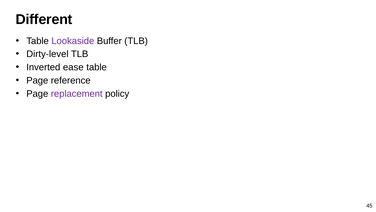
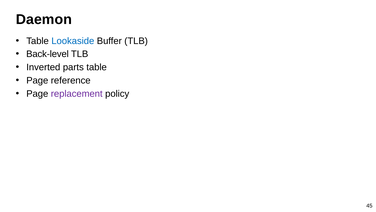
Different: Different -> Daemon (44, 19)
Lookaside colour: purple -> blue (73, 41)
Dirty-level: Dirty-level -> Back-level (48, 54)
ease: ease -> parts (73, 67)
